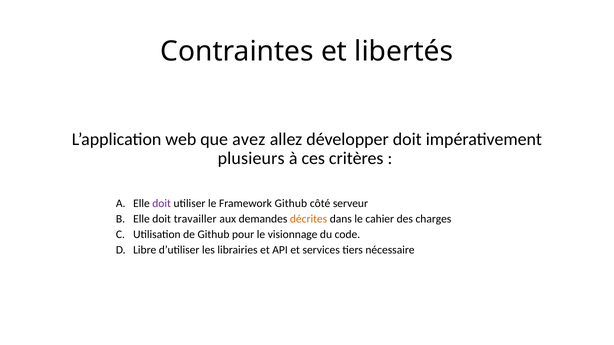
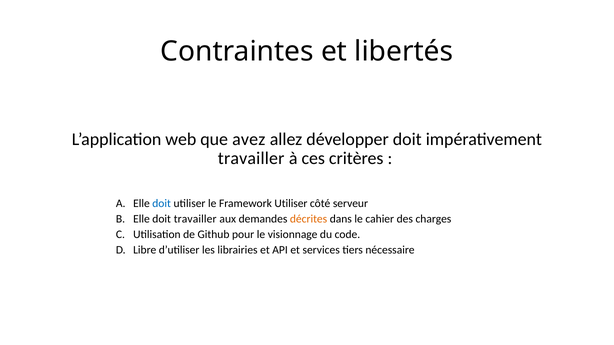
plusieurs: plusieurs -> travailler (251, 159)
doit colour: purple -> blue (162, 203)
Framework Github: Github -> Utiliser (291, 203)
